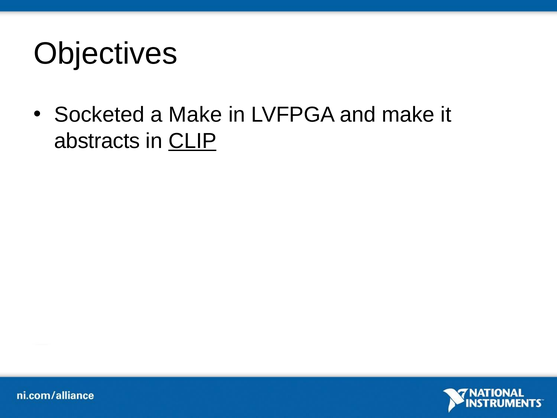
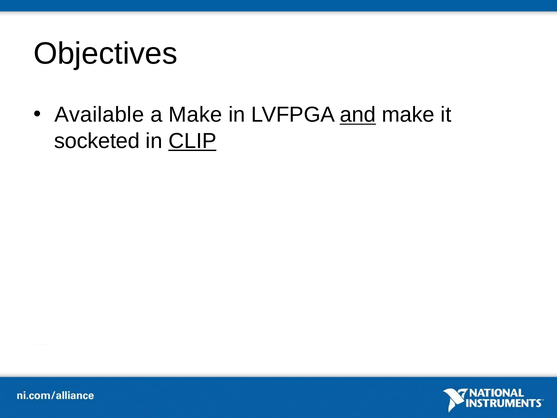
Socketed: Socketed -> Available (99, 115)
and underline: none -> present (358, 115)
abstracts: abstracts -> socketed (97, 141)
